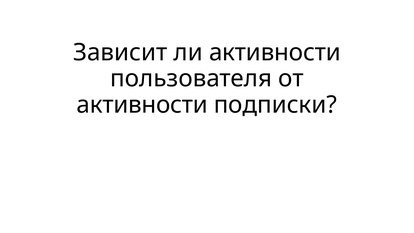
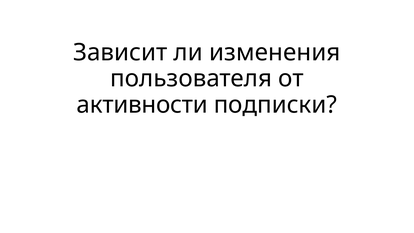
ли активности: активности -> изменения (275, 53)
